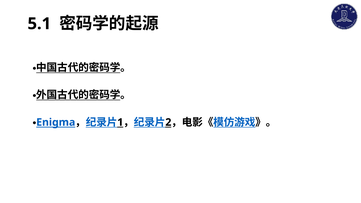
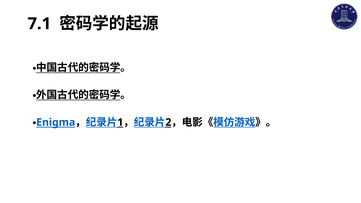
5.1: 5.1 -> 7.1 (39, 24)
